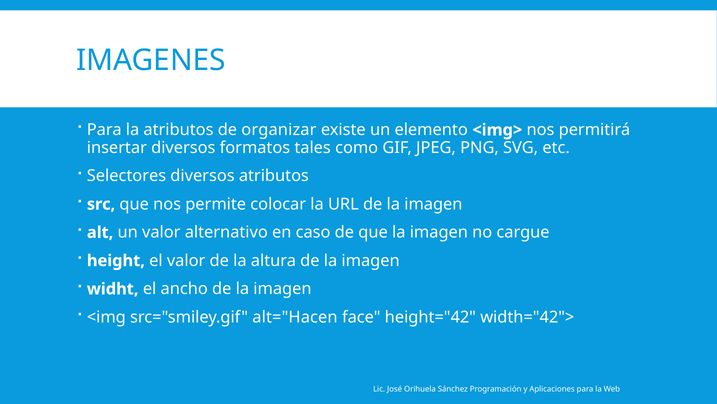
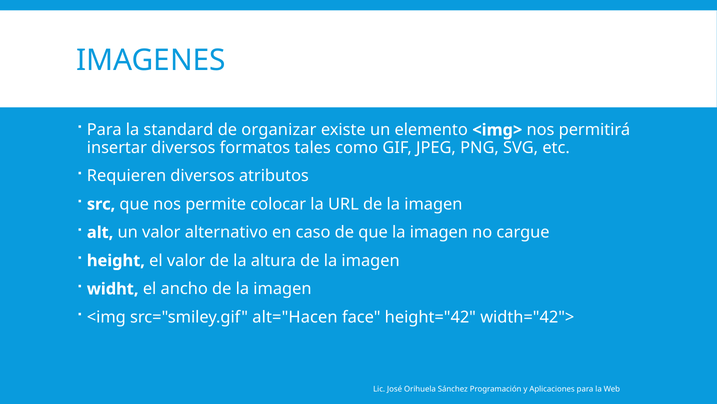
la atributos: atributos -> standard (178, 130)
Selectores: Selectores -> Requieren (127, 176)
